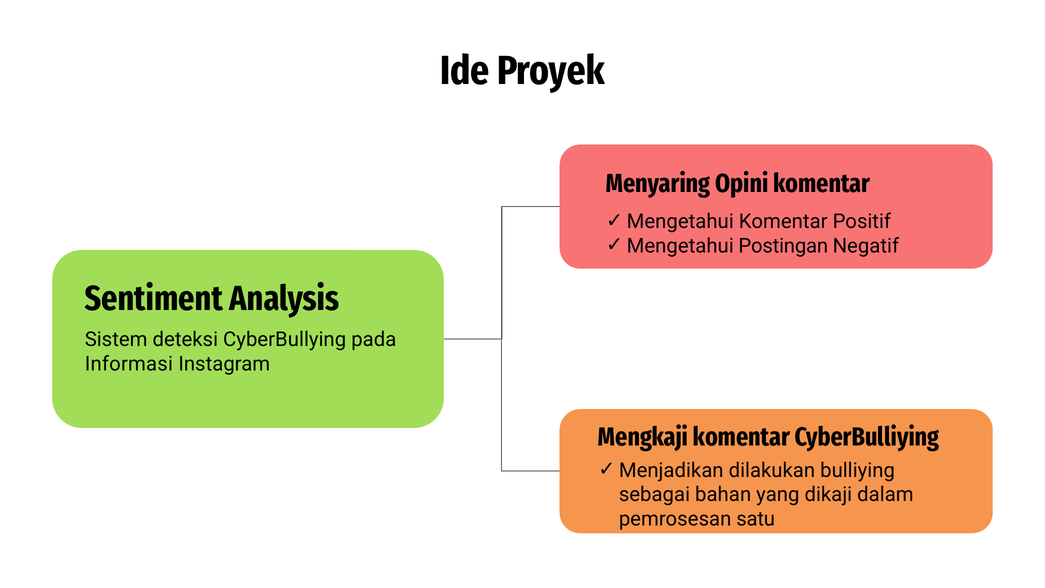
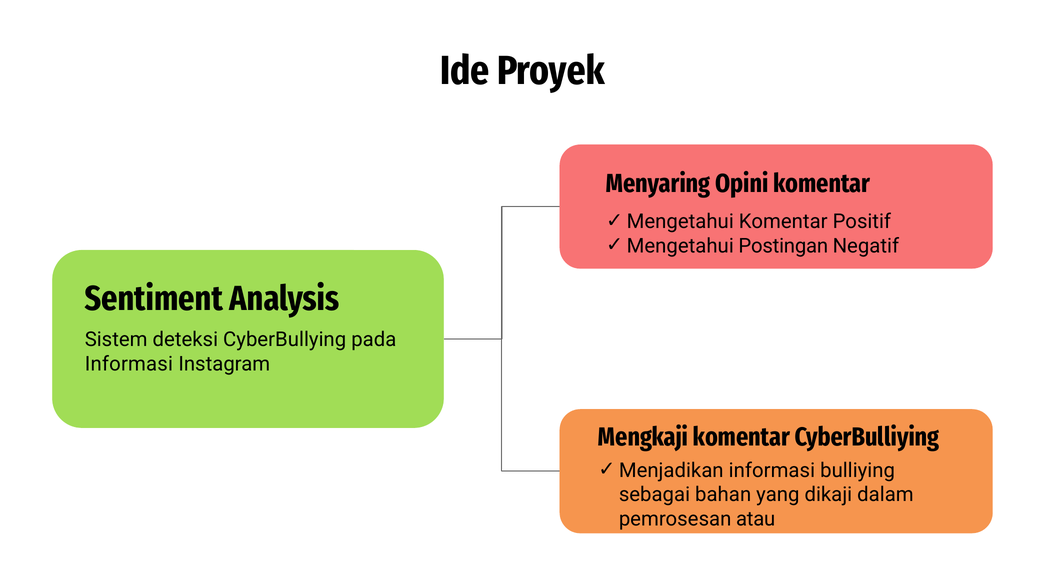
dilakukan: dilakukan -> informasi (772, 470)
satu: satu -> atau (756, 519)
